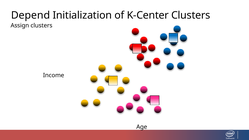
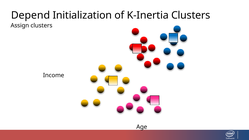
K-Center: K-Center -> K-Inertia (148, 15)
